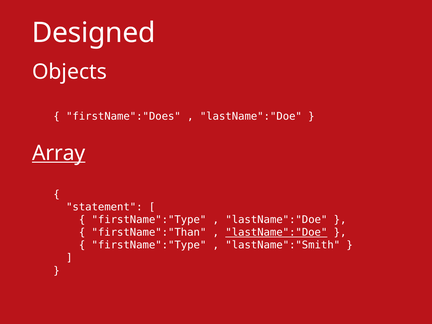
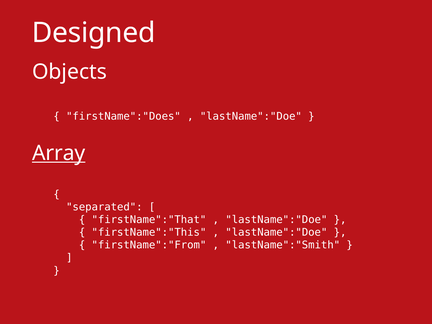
statement: statement -> separated (104, 207)
firstName":"Type: firstName":"Type -> firstName":"That (149, 220)
firstName":"Than: firstName":"Than -> firstName":"This (149, 232)
lastName":"Doe underline: present -> none (276, 232)
firstName":"Type: firstName":"Type -> firstName":"From (149, 245)
